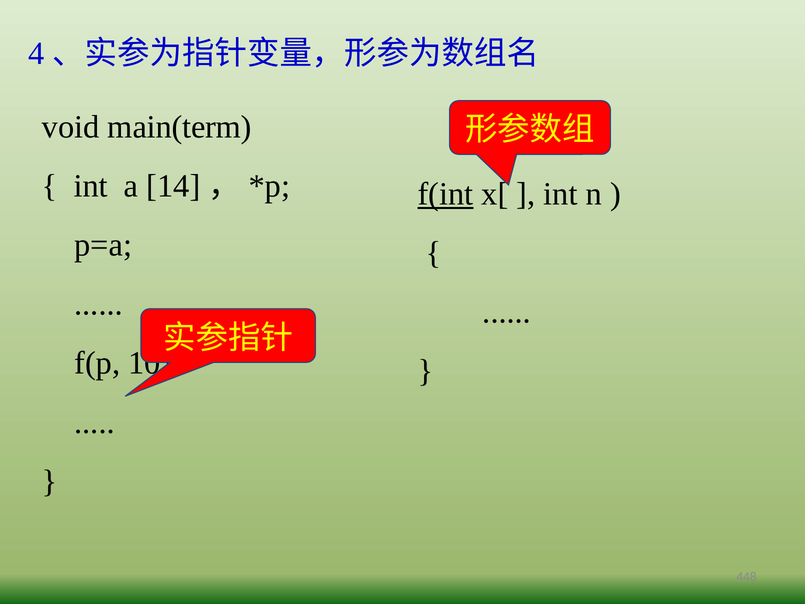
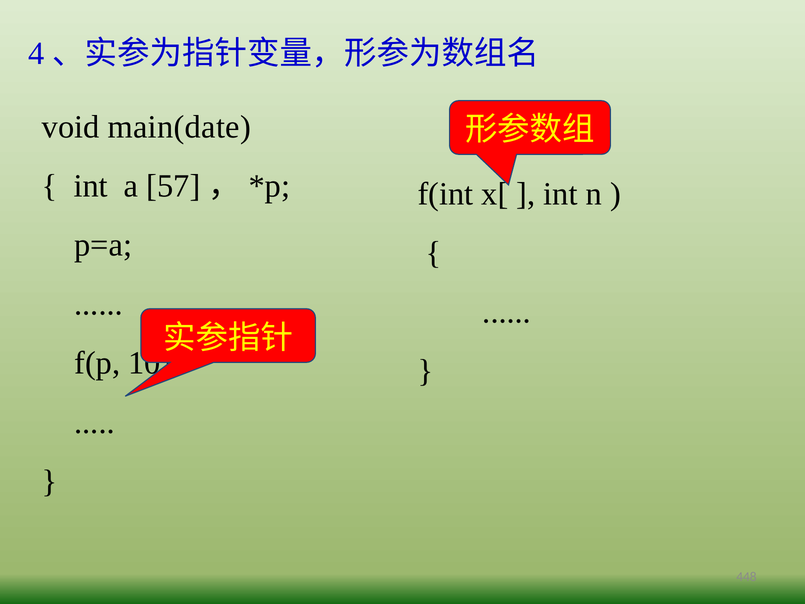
main(term: main(term -> main(date (179, 127)
14: 14 -> 57 (173, 186)
f(int underline: present -> none (445, 194)
